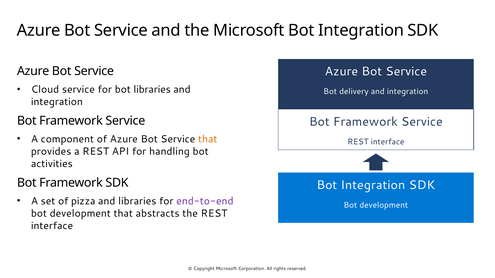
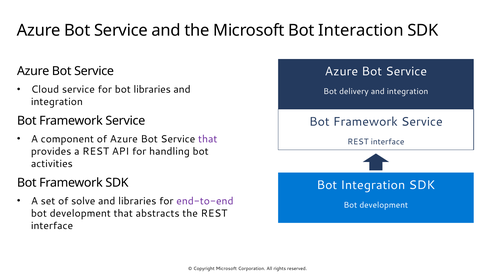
Microsoft Bot Integration: Integration -> Interaction (361, 30)
that colour: orange -> purple (208, 139)
pizza: pizza -> solve (83, 201)
